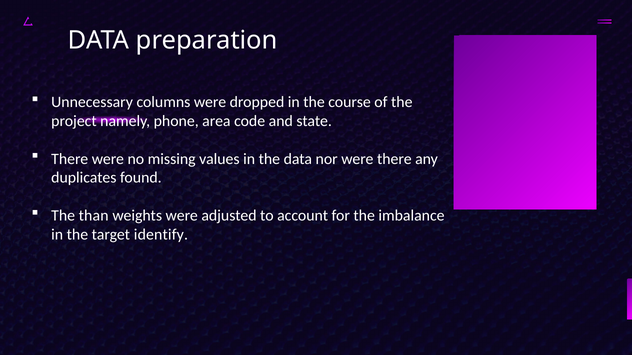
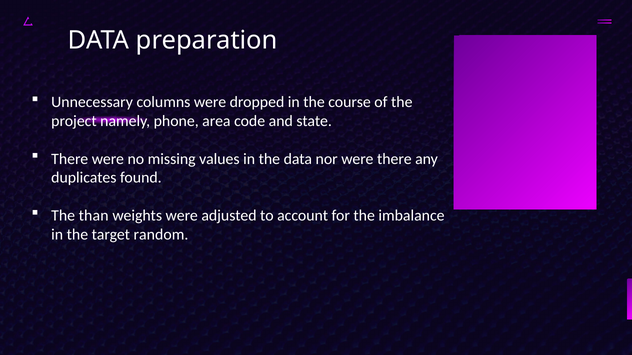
identify: identify -> random (161, 235)
